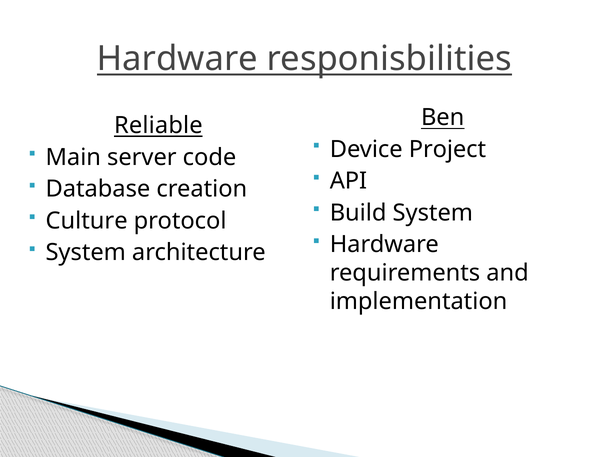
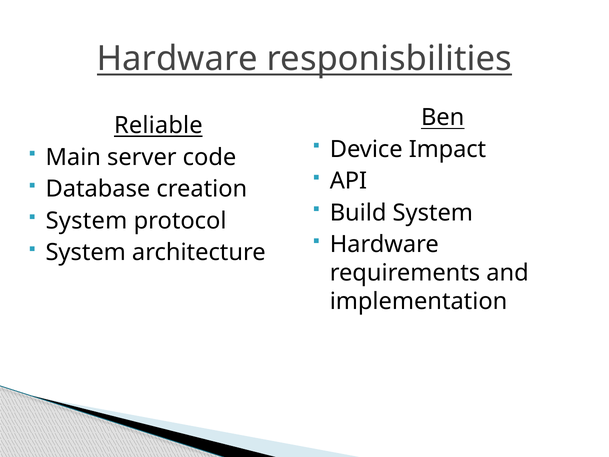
Project: Project -> Impact (447, 149)
Culture: Culture -> System (86, 221)
